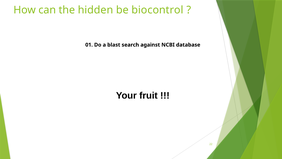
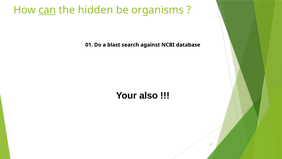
can underline: none -> present (47, 10)
biocontrol: biocontrol -> organisms (158, 10)
fruit: fruit -> also (149, 95)
